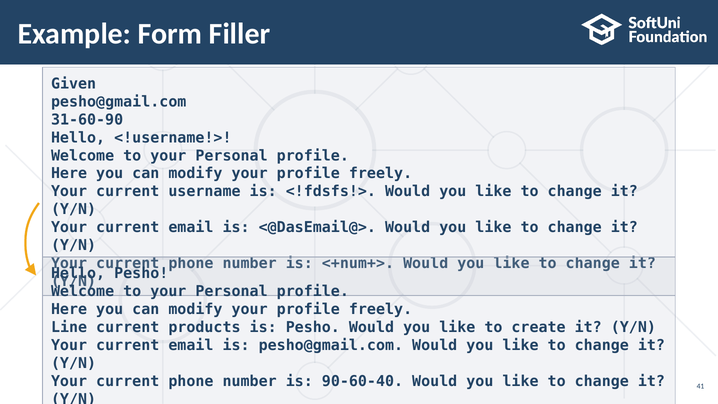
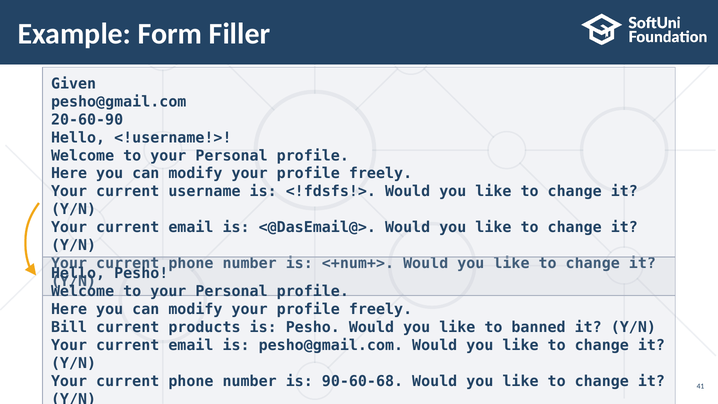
31-60-90: 31-60-90 -> 20-60-90 (87, 120)
Line: Line -> Bill (69, 327)
create: create -> banned (539, 327)
90-60-40: 90-60-40 -> 90-60-68 (362, 381)
